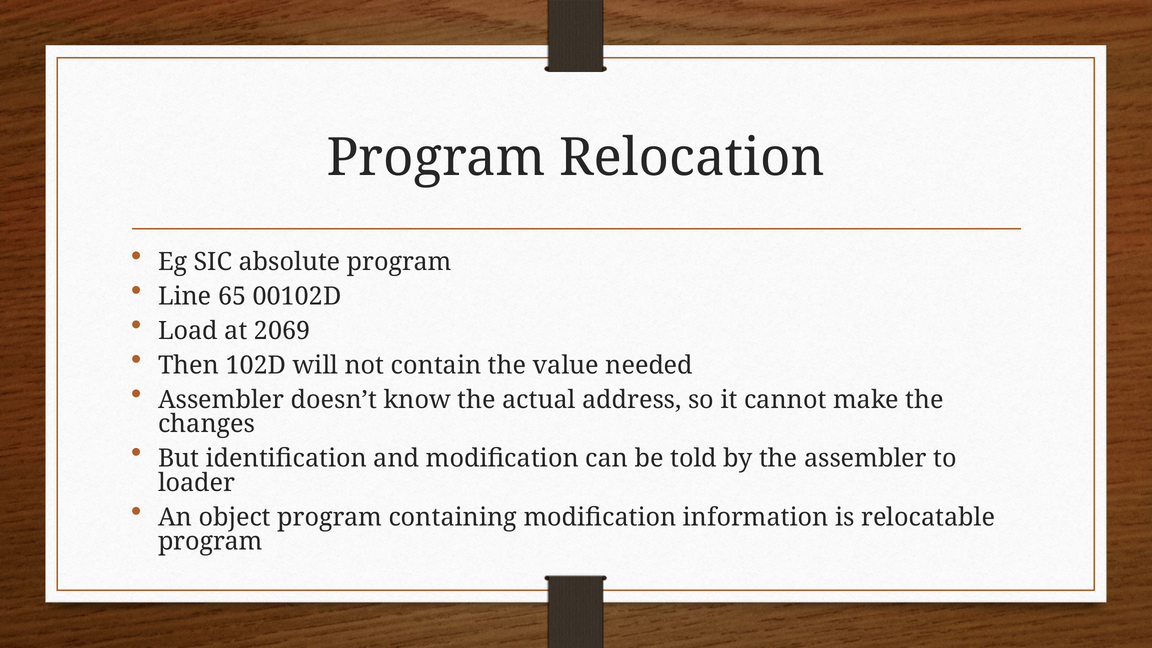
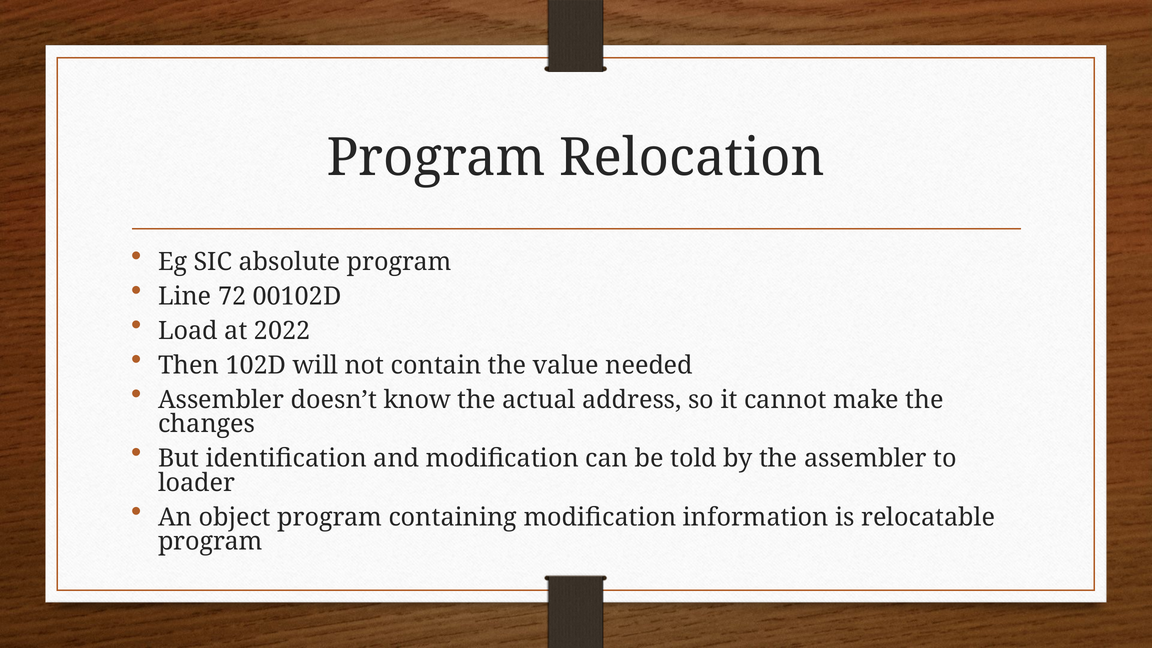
65: 65 -> 72 (232, 296)
2069: 2069 -> 2022 (282, 331)
